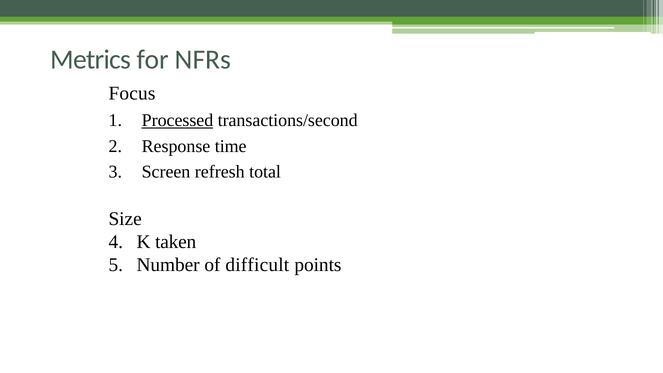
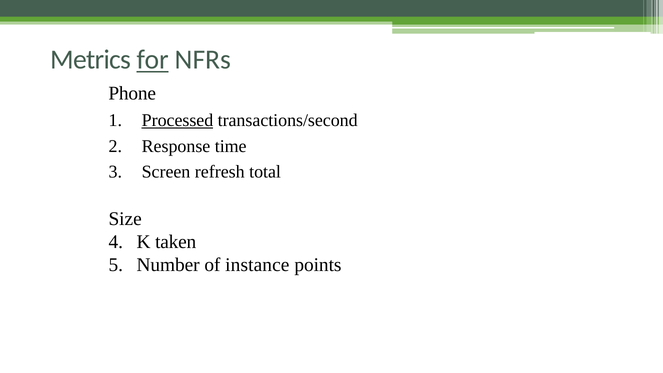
for underline: none -> present (153, 60)
Focus: Focus -> Phone (132, 94)
difficult: difficult -> instance (257, 265)
